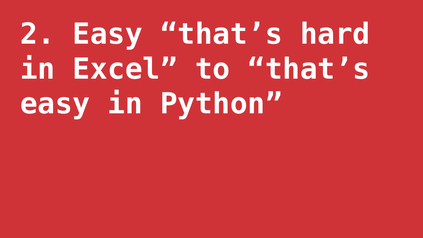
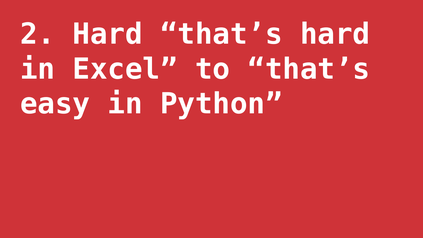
2 Easy: Easy -> Hard (108, 34)
